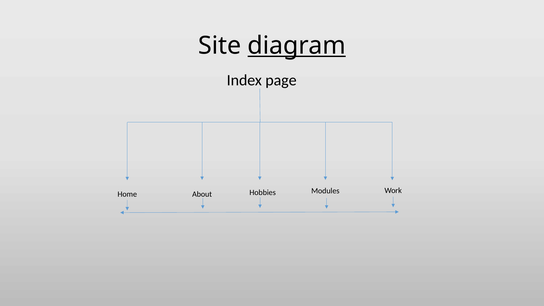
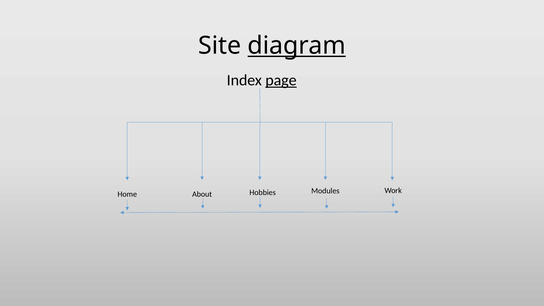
page underline: none -> present (281, 80)
